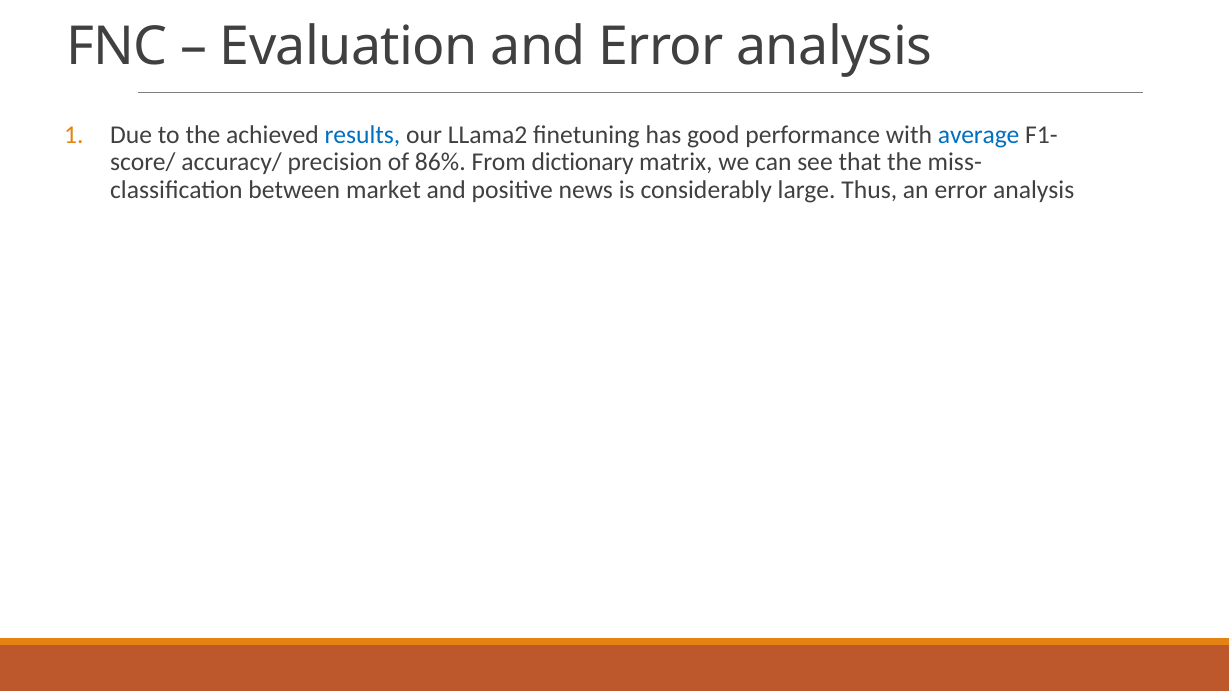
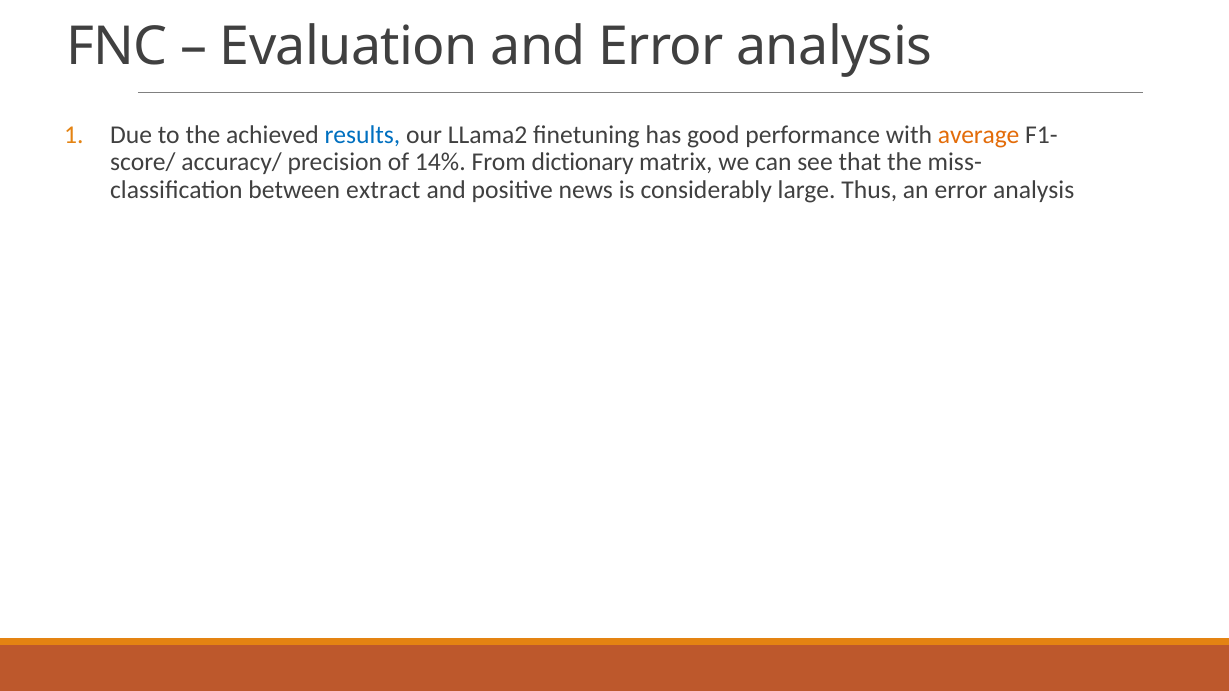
average colour: blue -> orange (979, 135)
86%: 86% -> 14% (440, 163)
market: market -> extract (383, 190)
